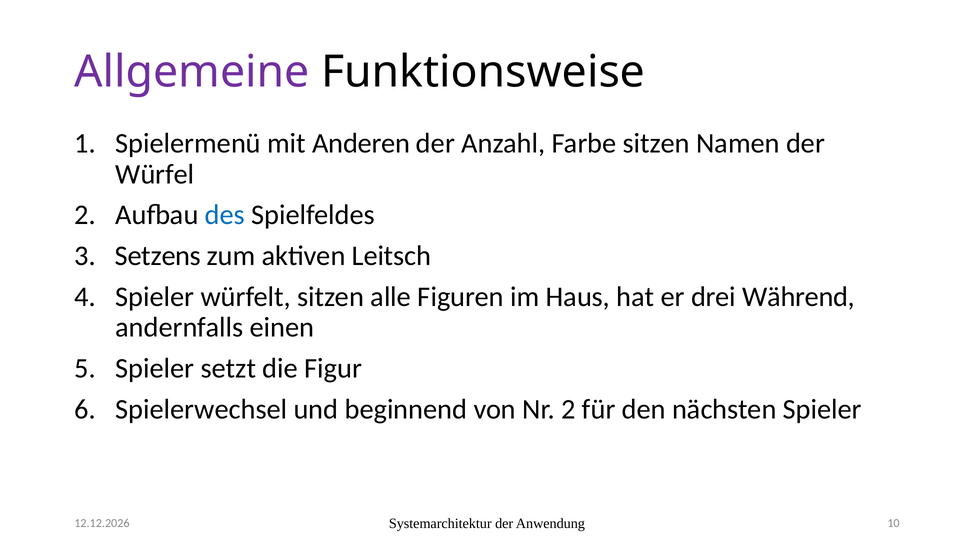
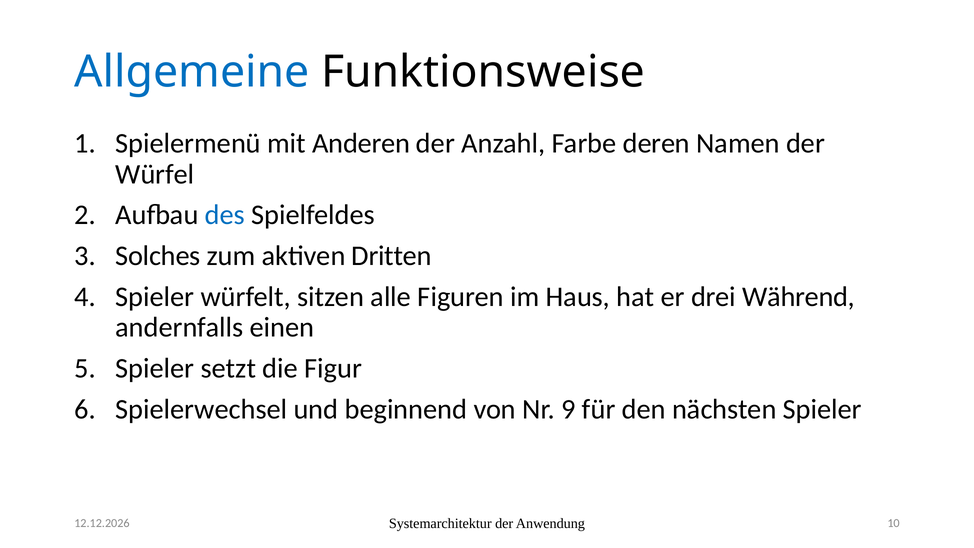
Allgemeine colour: purple -> blue (192, 72)
Farbe sitzen: sitzen -> deren (656, 144)
Setzens: Setzens -> Solches (158, 256)
Leitsch: Leitsch -> Dritten (391, 256)
Nr 2: 2 -> 9 (568, 409)
